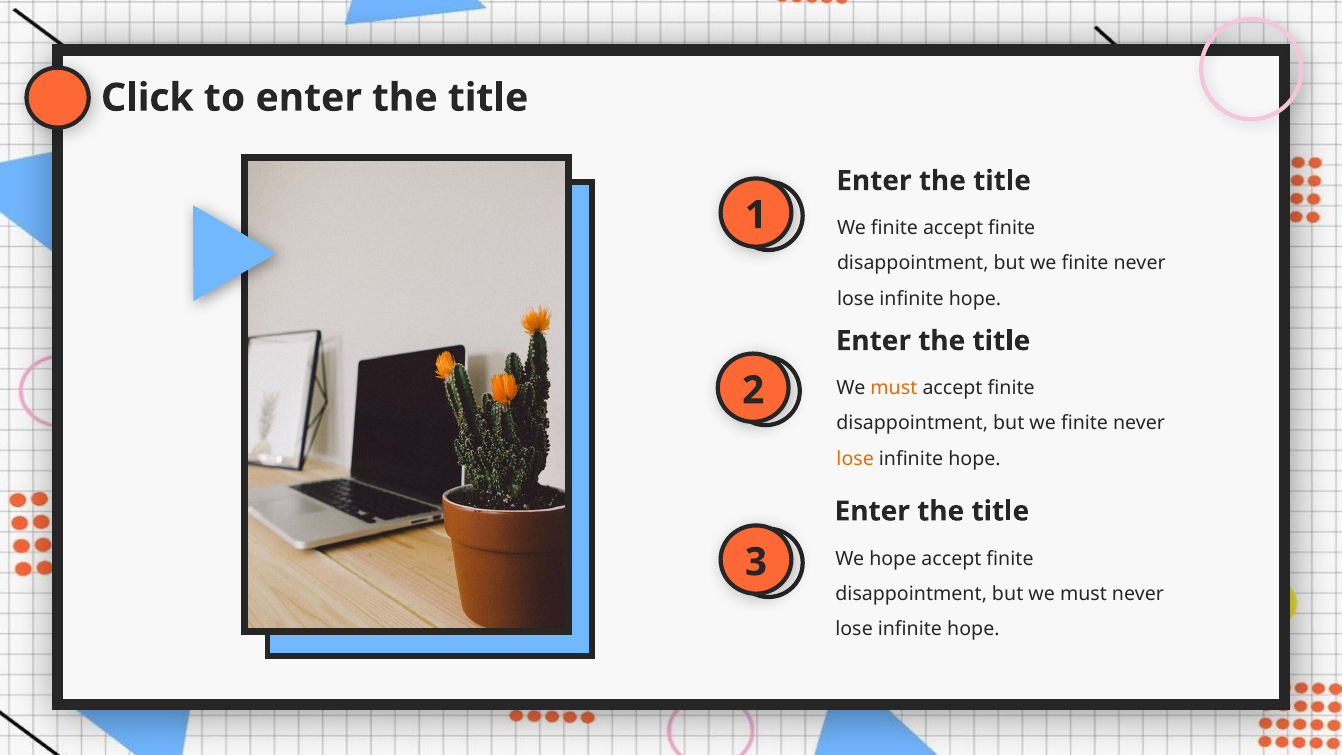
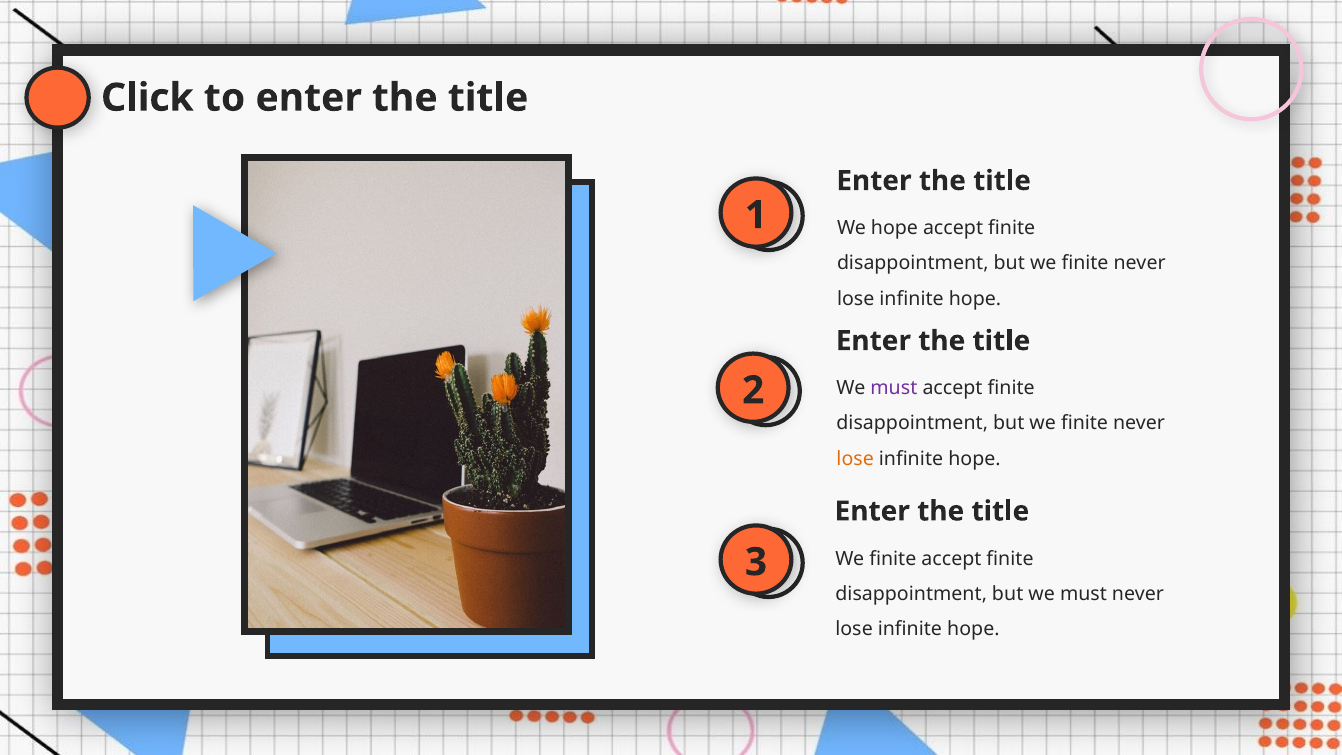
finite: finite -> hope (894, 228)
must colour: orange -> purple (894, 388)
hope: hope -> finite (893, 558)
